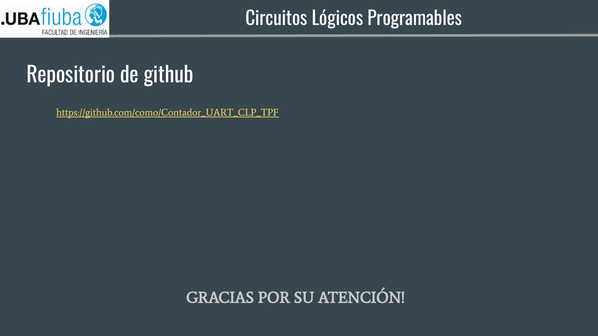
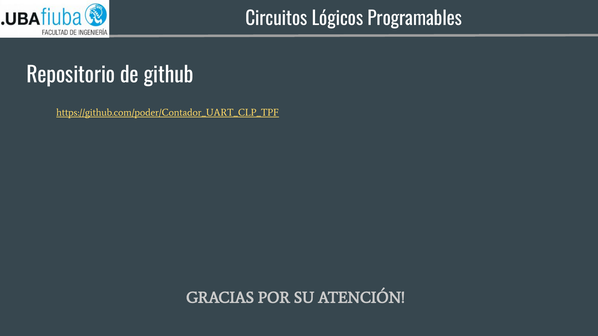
https://github.com/como/Contador_UART_CLP_TPF: https://github.com/como/Contador_UART_CLP_TPF -> https://github.com/poder/Contador_UART_CLP_TPF (167, 113)
